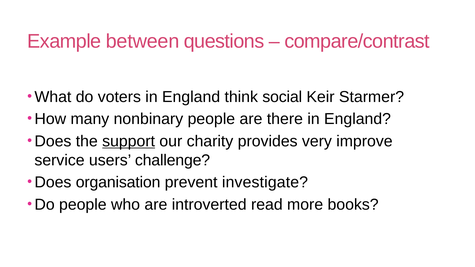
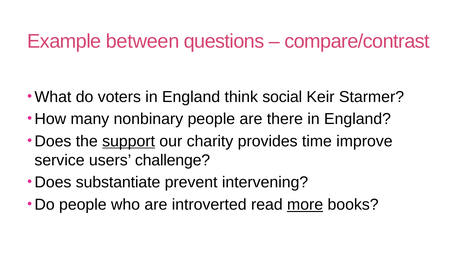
very: very -> time (317, 141)
organisation: organisation -> substantiate (118, 183)
investigate: investigate -> intervening (265, 183)
more underline: none -> present (305, 205)
